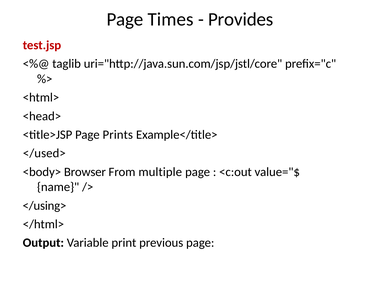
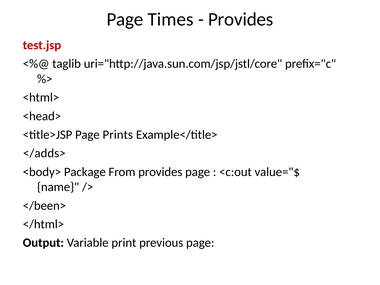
</used>: </used> -> </adds> (44, 153)
Browser: Browser -> Package (85, 172)
From multiple: multiple -> provides (160, 172)
</using>: </using> -> </been> (44, 206)
